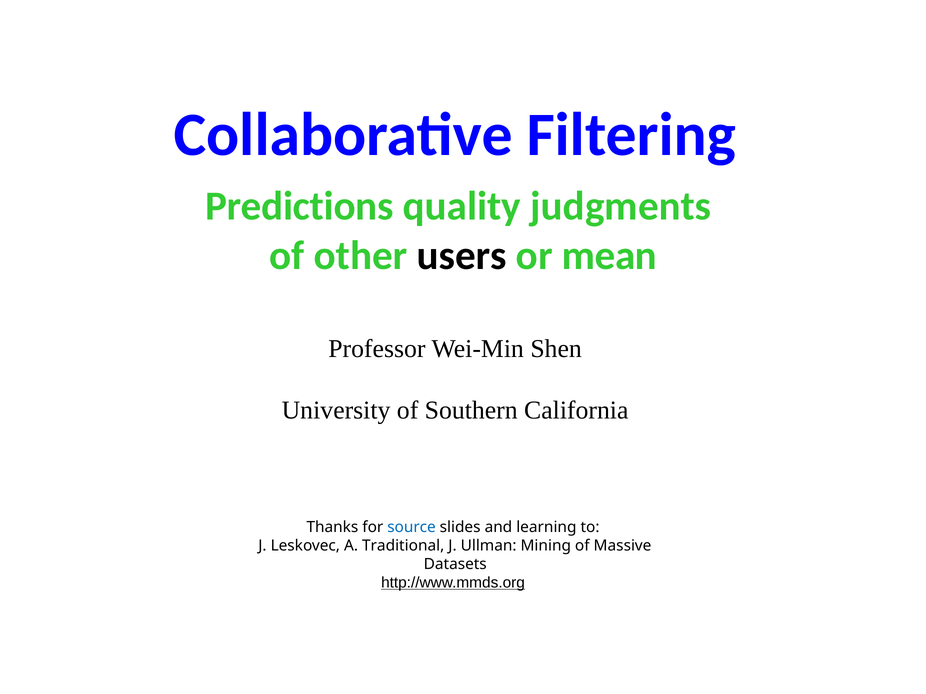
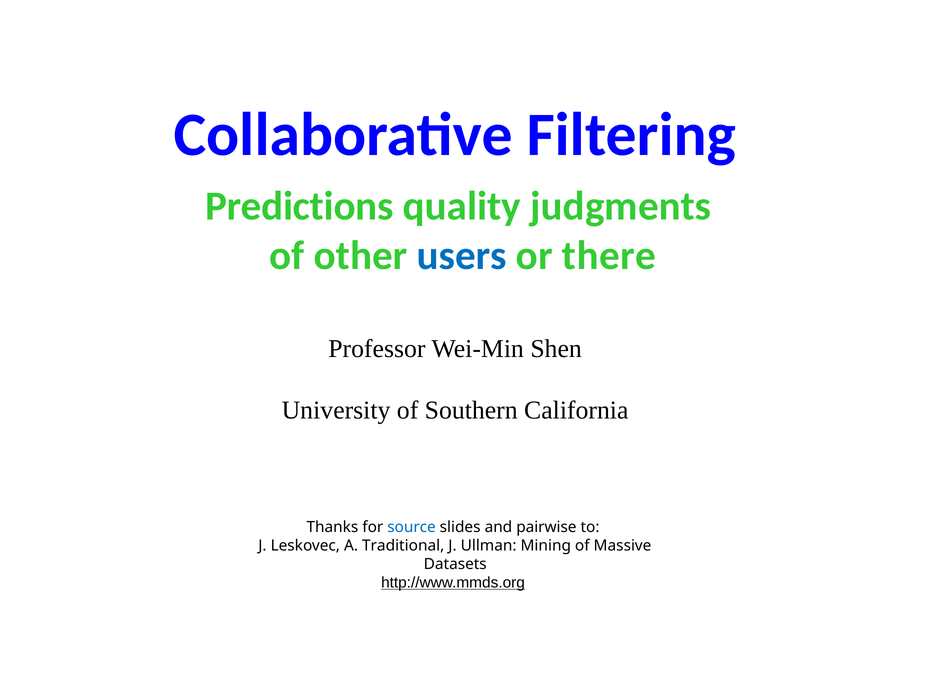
users colour: black -> blue (462, 256)
mean: mean -> there (609, 256)
learning: learning -> pairwise (546, 527)
